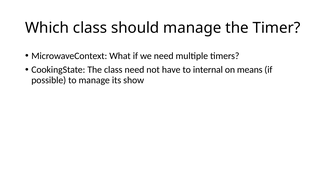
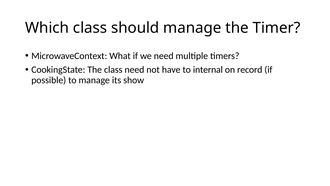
means: means -> record (250, 70)
